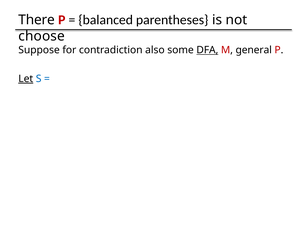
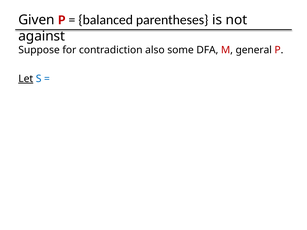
There: There -> Given (37, 20)
choose: choose -> against (42, 36)
DFA underline: present -> none (207, 50)
